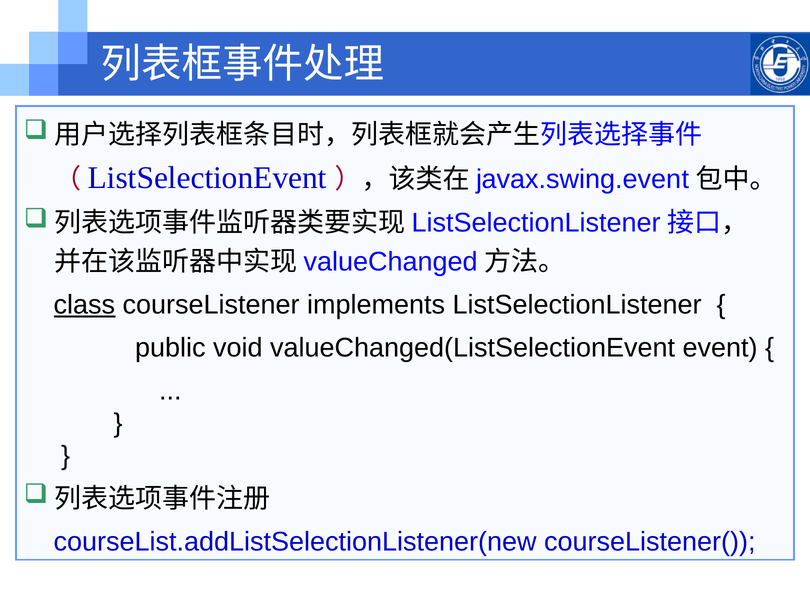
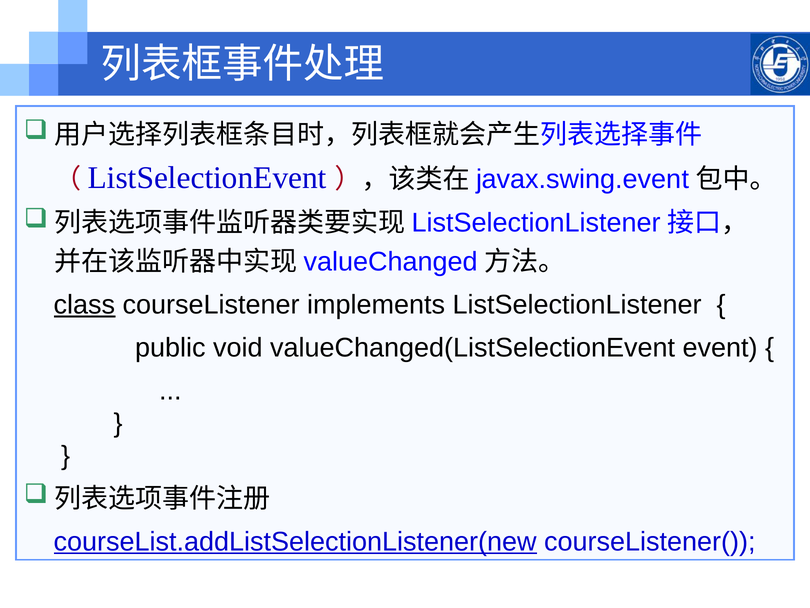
courseList.addListSelectionListener(new underline: none -> present (295, 541)
